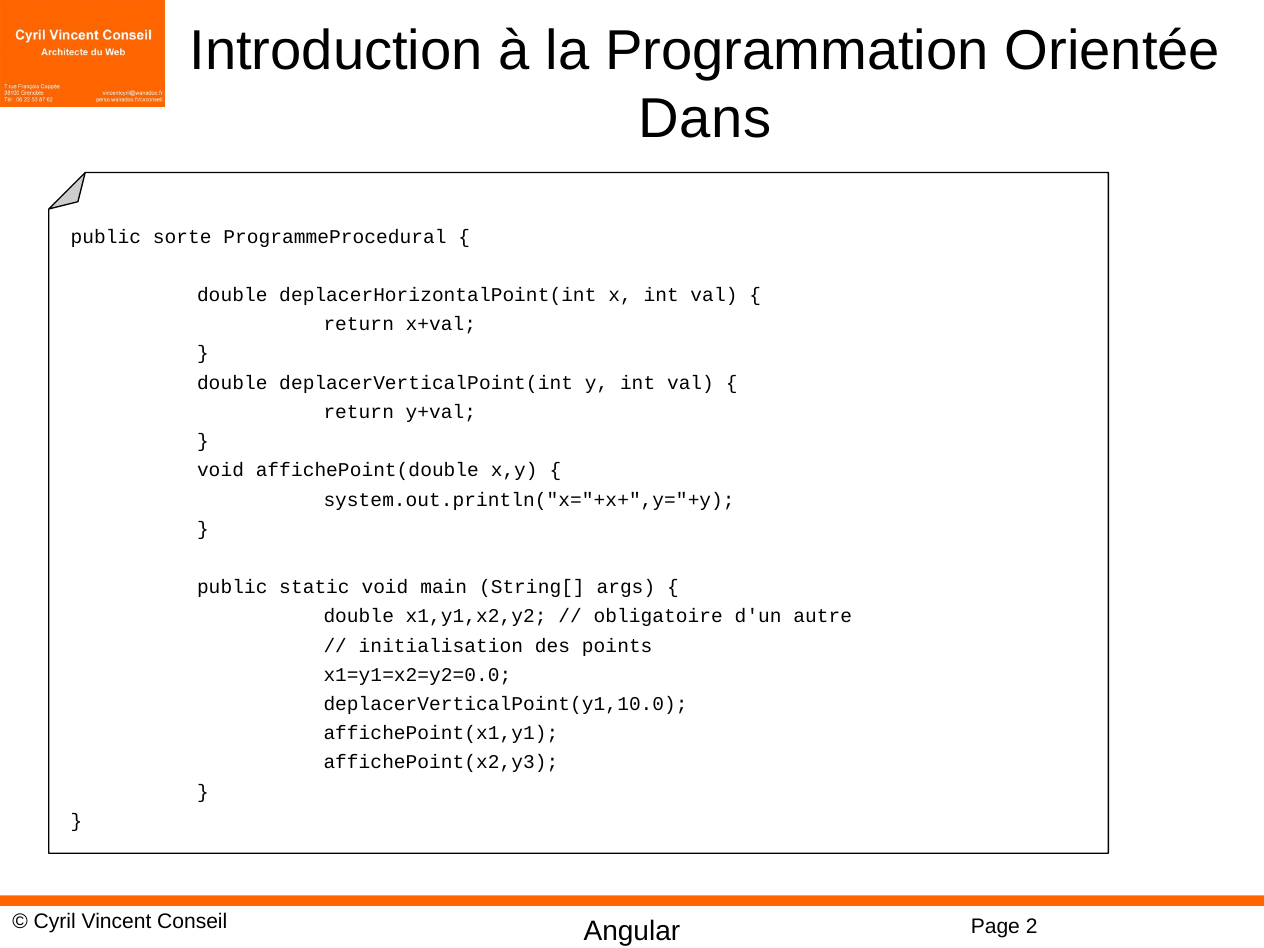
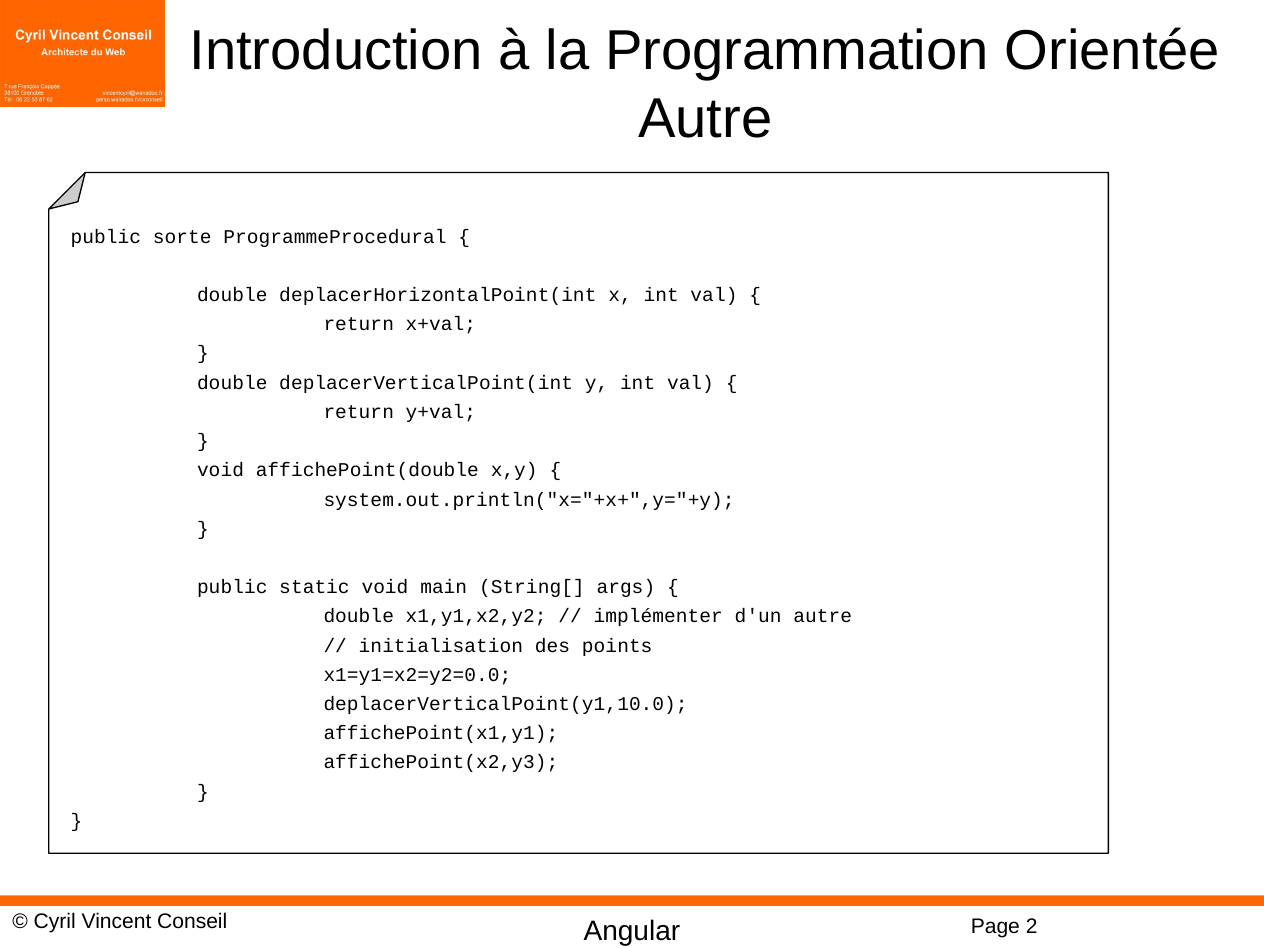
Dans: Dans -> Autre (705, 118)
obligatoire: obligatoire -> implémenter (658, 616)
